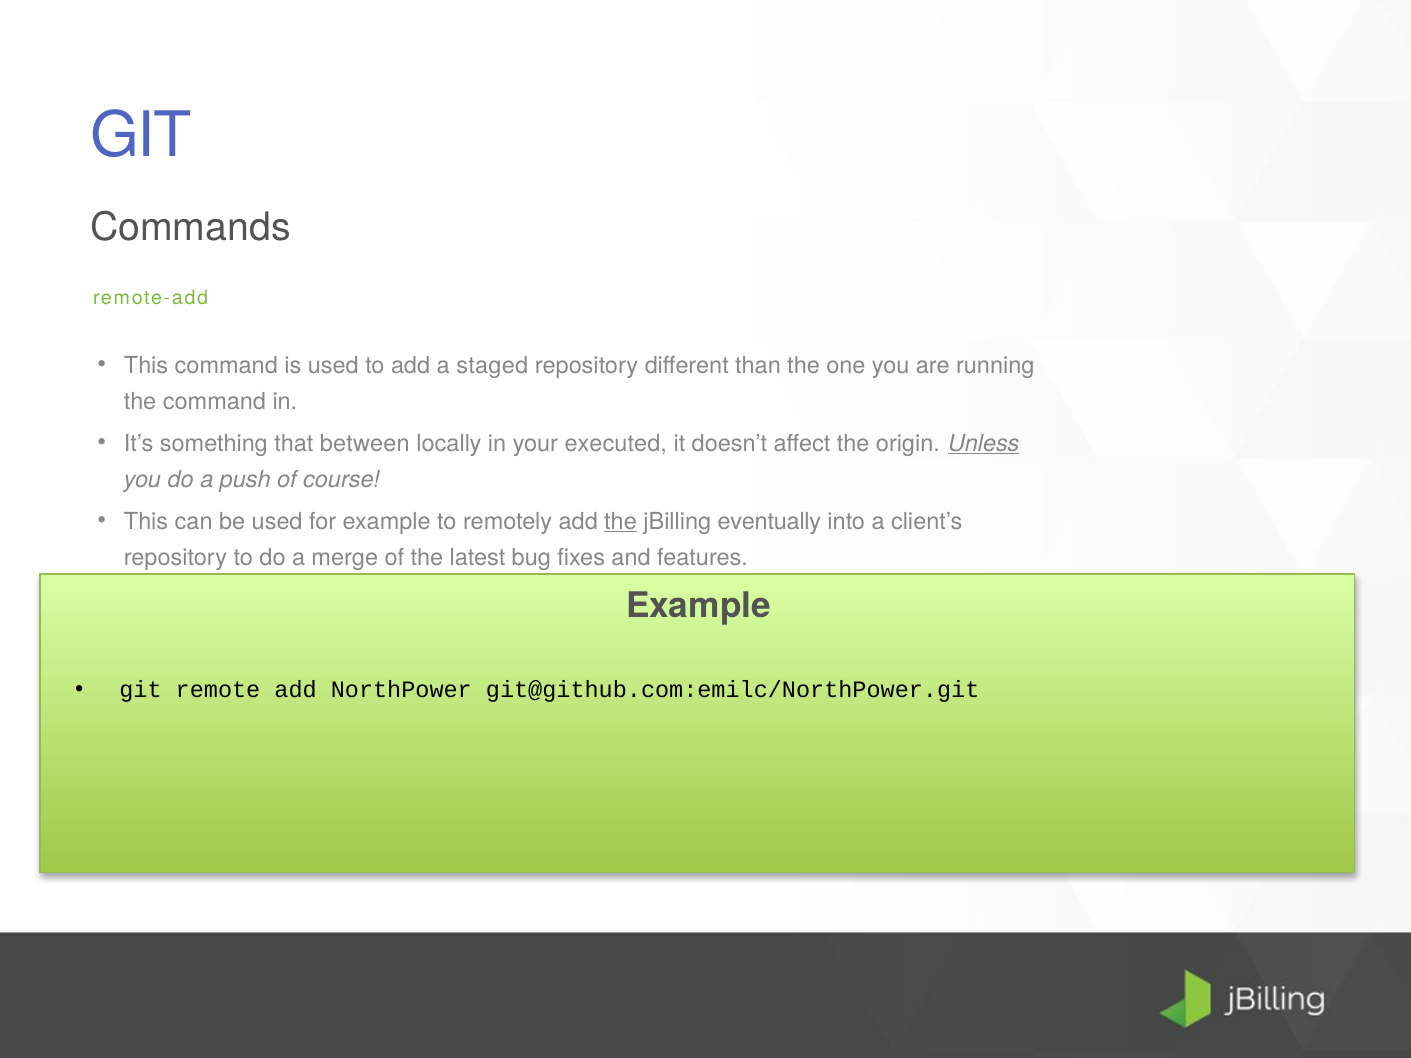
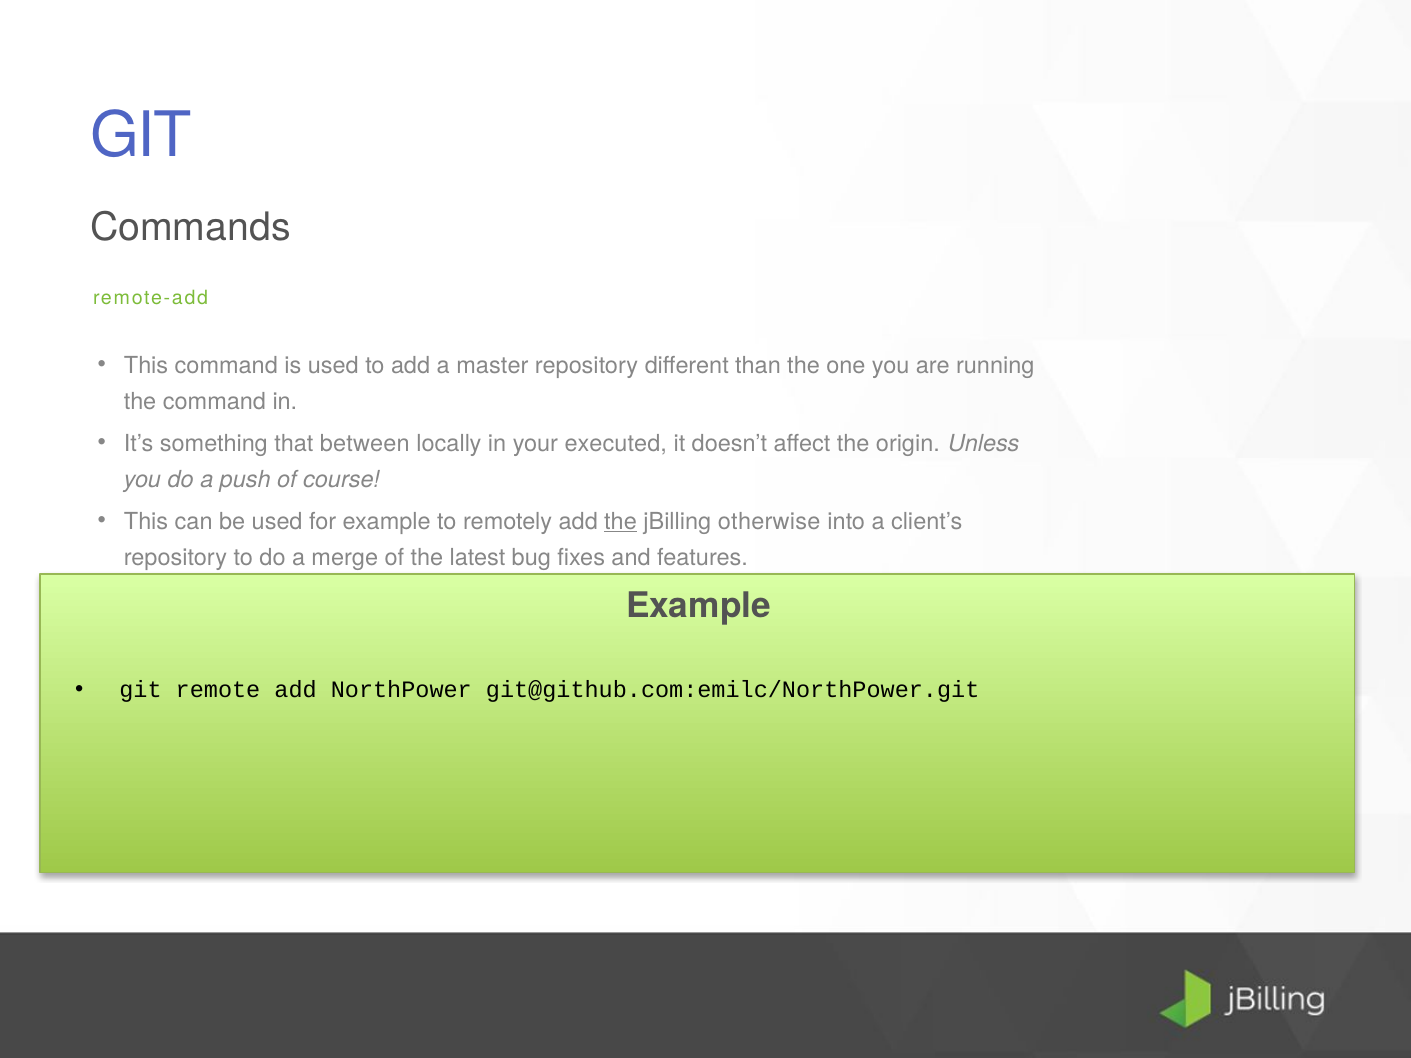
staged: staged -> master (492, 365)
Unless underline: present -> none (984, 443)
eventually: eventually -> otherwise (769, 522)
